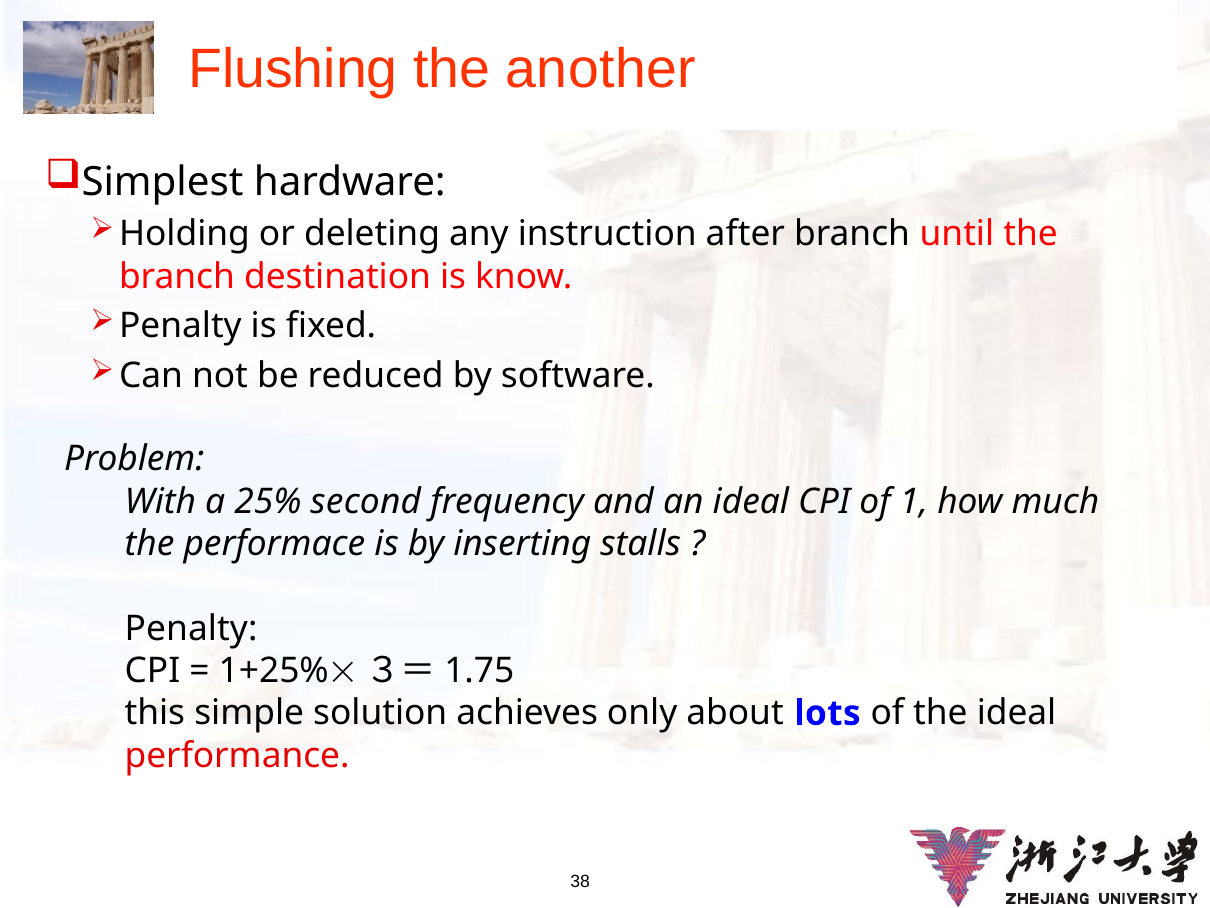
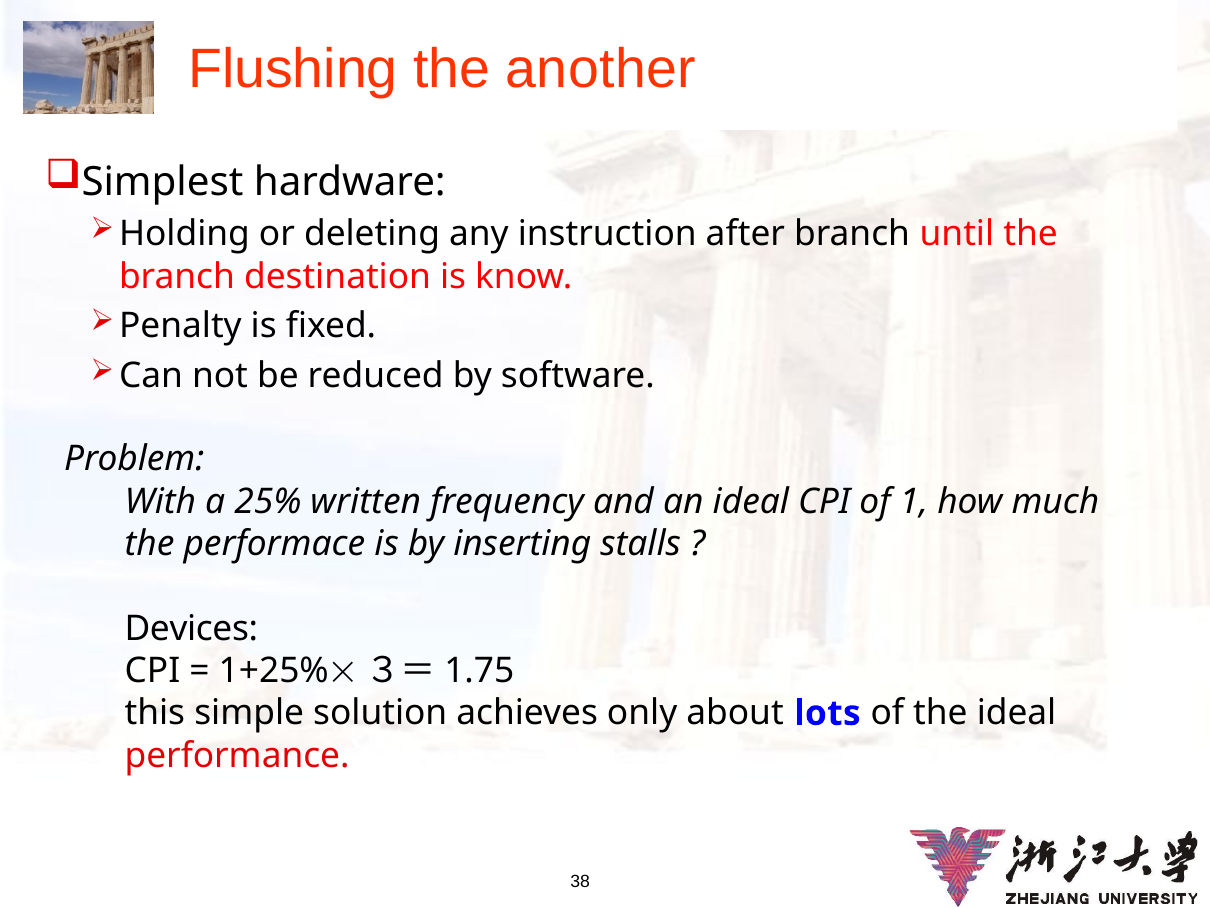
second: second -> written (366, 501)
Penalty: Penalty -> Devices (191, 628)
